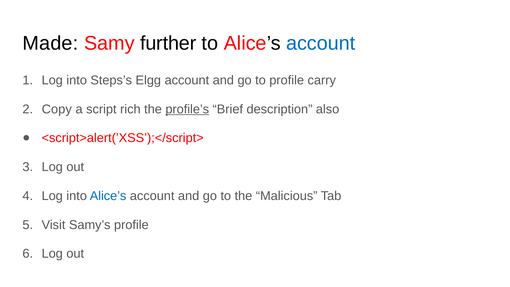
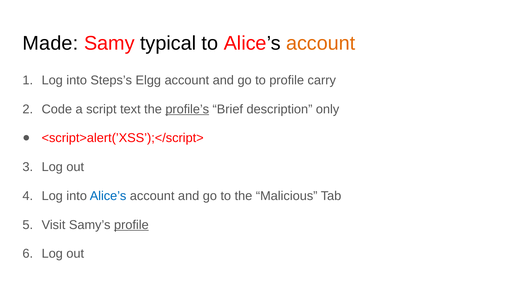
further: further -> typical (168, 43)
account colour: blue -> orange (321, 43)
Copy: Copy -> Code (57, 109)
rich: rich -> text (130, 109)
also: also -> only (328, 109)
profile underline: none -> present (131, 225)
